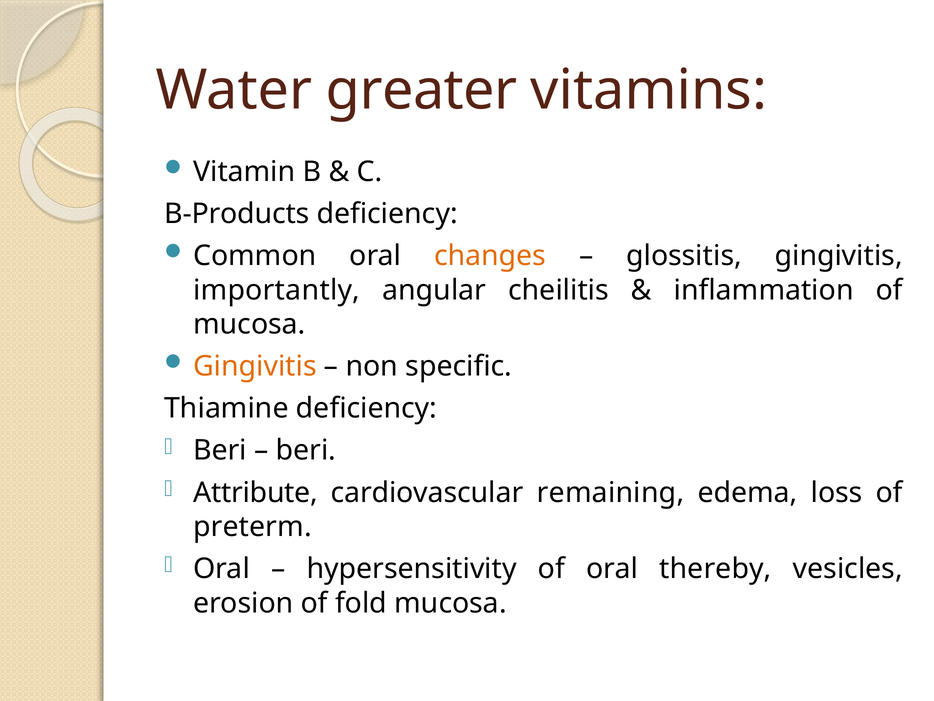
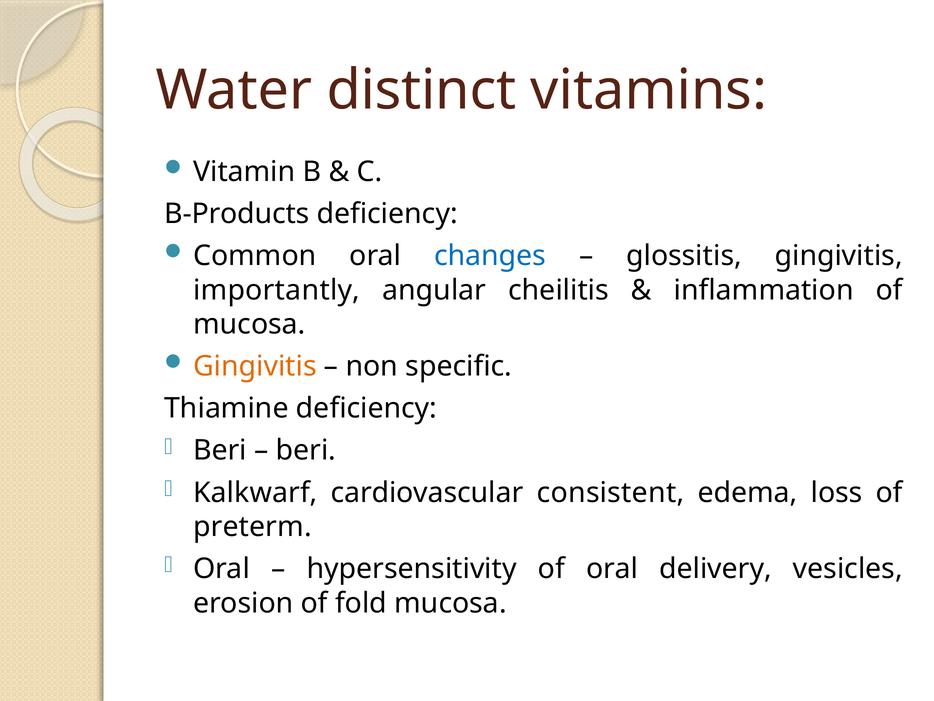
greater: greater -> distinct (421, 90)
changes colour: orange -> blue (490, 256)
Attribute: Attribute -> Kalkwarf (255, 492)
remaining: remaining -> consistent (610, 492)
thereby: thereby -> delivery (715, 569)
